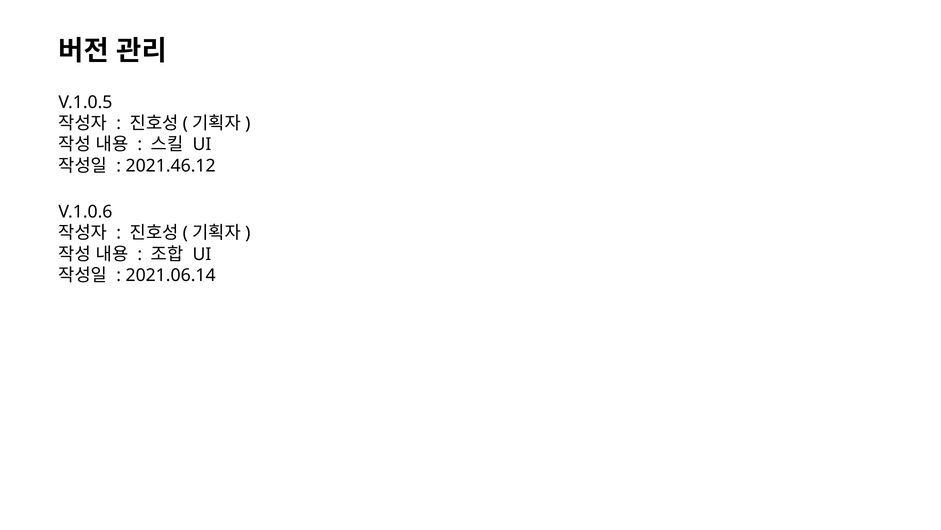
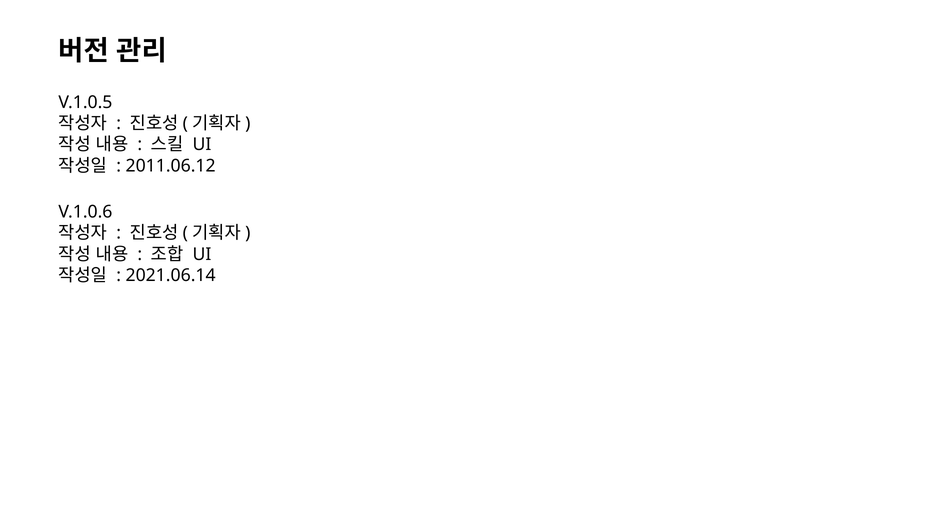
2021.46.12: 2021.46.12 -> 2011.06.12 (171, 166)
